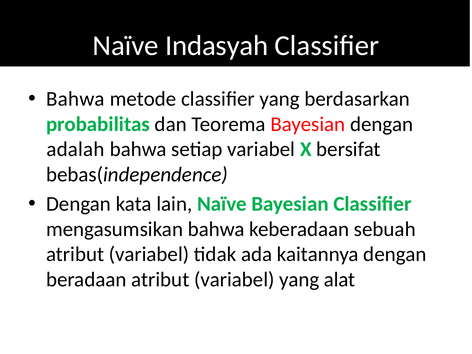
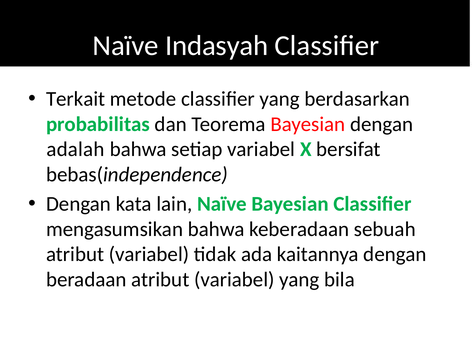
Bahwa: Bahwa -> Terkait (76, 99)
alat: alat -> bila (339, 279)
